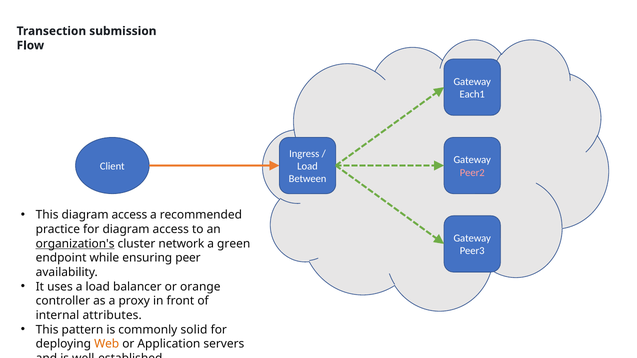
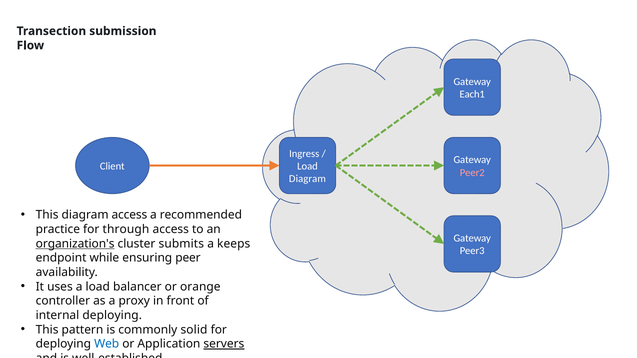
Between: Between -> Diagram (307, 179)
for diagram: diagram -> through (126, 230)
network: network -> submits (181, 244)
green: green -> keeps (234, 244)
internal attributes: attributes -> deploying (112, 316)
Web colour: orange -> blue (107, 344)
servers underline: none -> present (224, 344)
